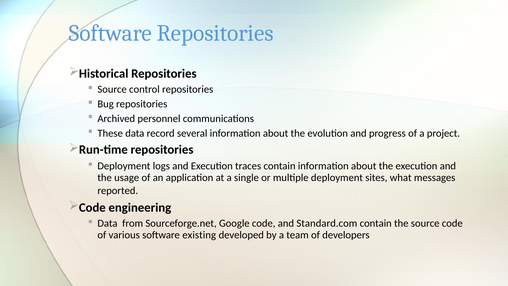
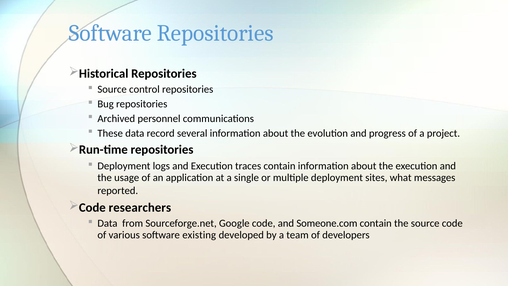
engineering: engineering -> researchers (140, 207)
Standard.com: Standard.com -> Someone.com (327, 223)
